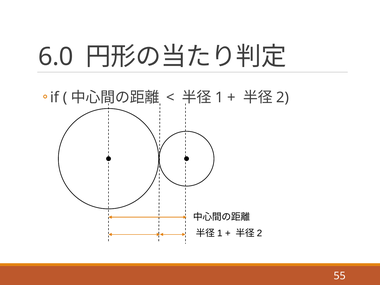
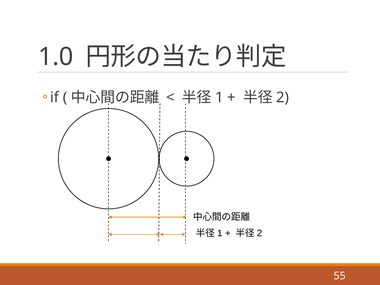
6.0: 6.0 -> 1.0 (56, 57)
